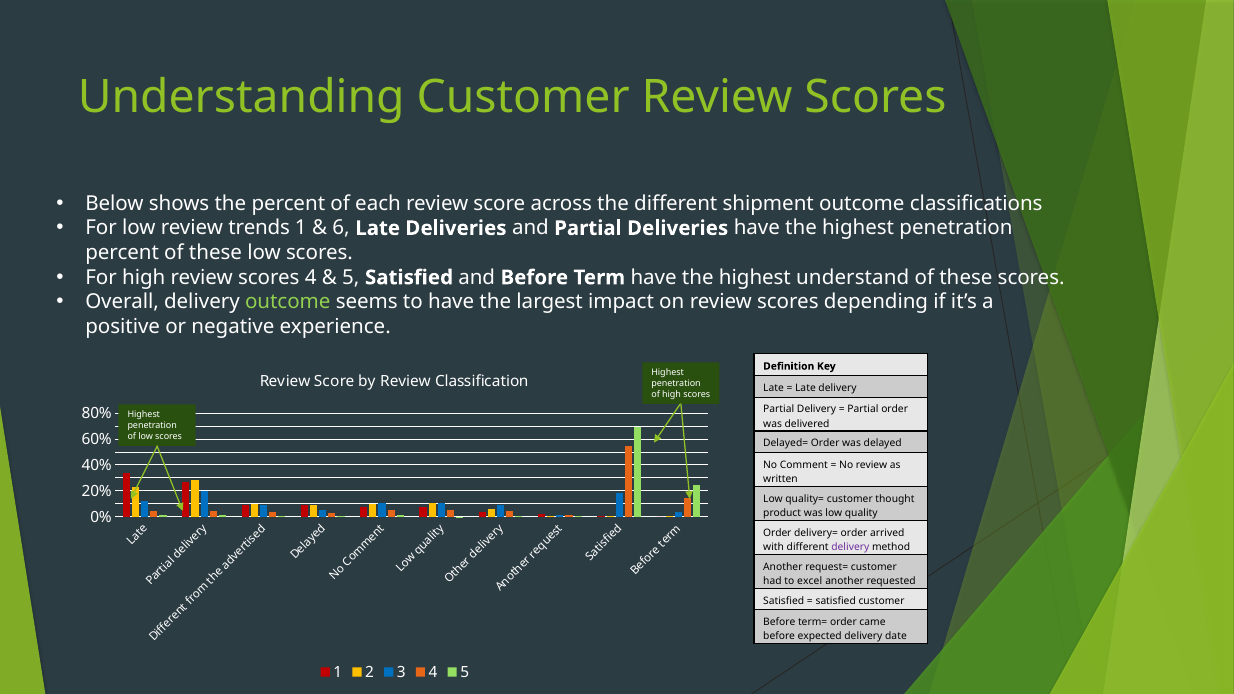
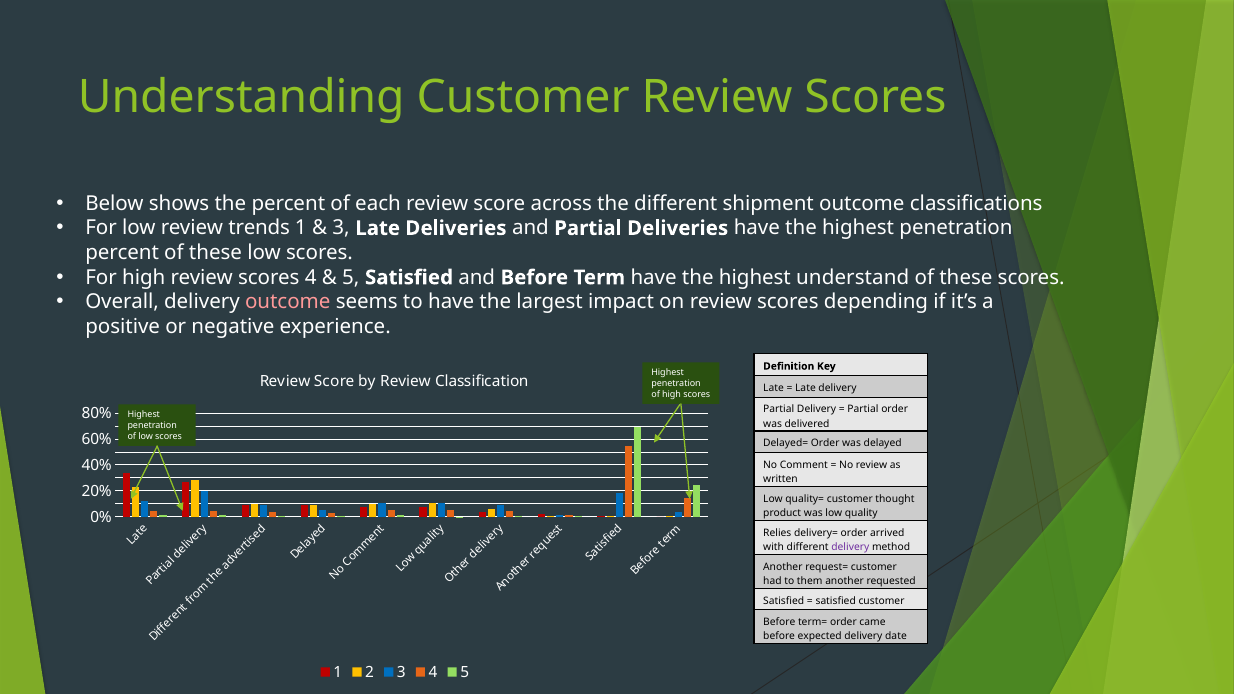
6: 6 -> 3 (341, 228)
outcome colour: light green -> pink (288, 302)
Order: Order -> Relies (777, 533)
excel: excel -> them (810, 581)
